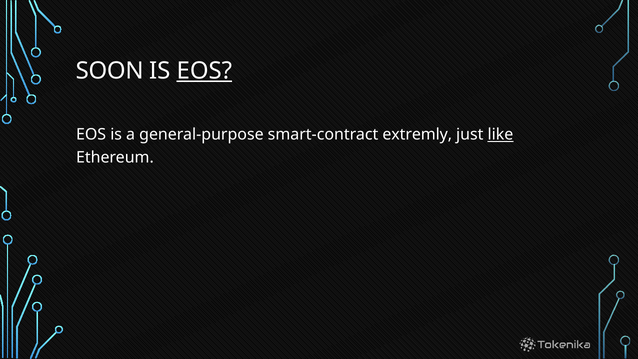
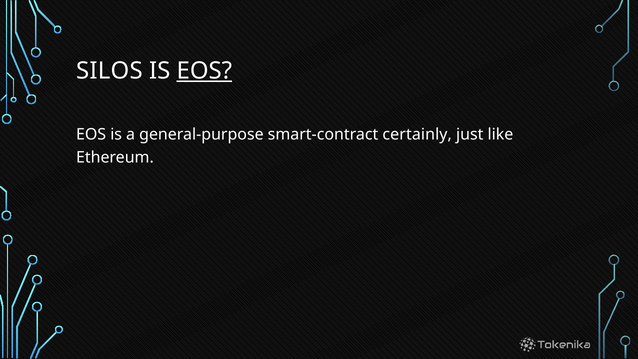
SOON: SOON -> SILOS (109, 71)
extremly: extremly -> certainly (417, 135)
like underline: present -> none (500, 135)
